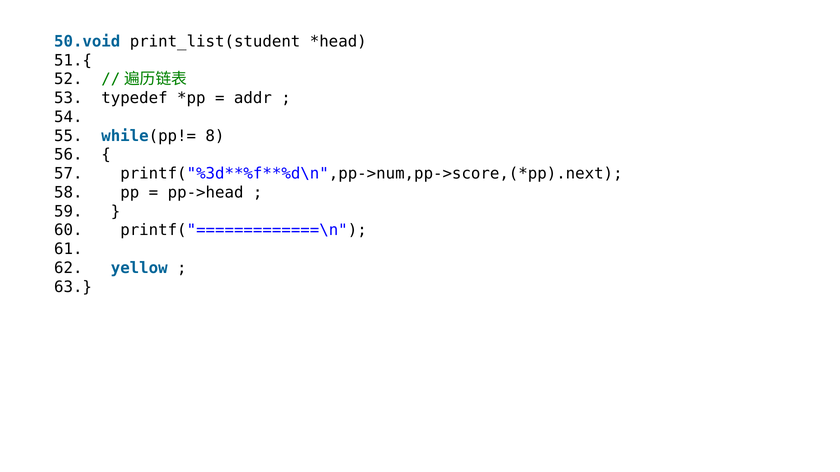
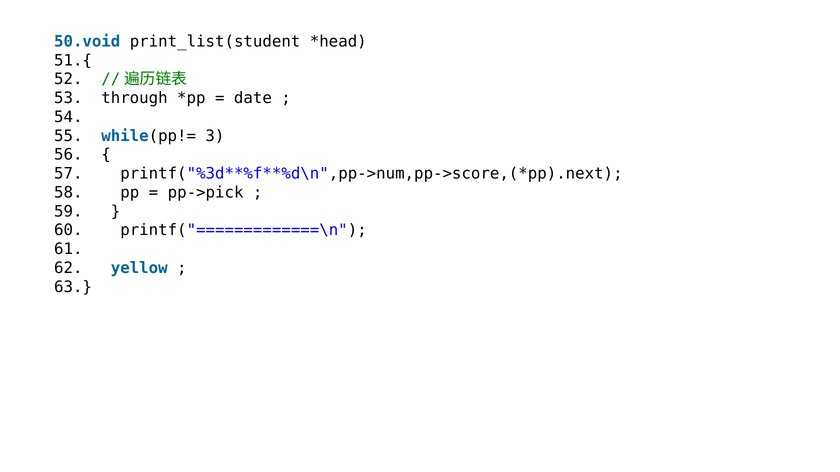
typedef: typedef -> through (134, 98)
addr: addr -> date (253, 98)
8: 8 -> 3 (215, 136)
pp->head: pp->head -> pp->pick (206, 193)
